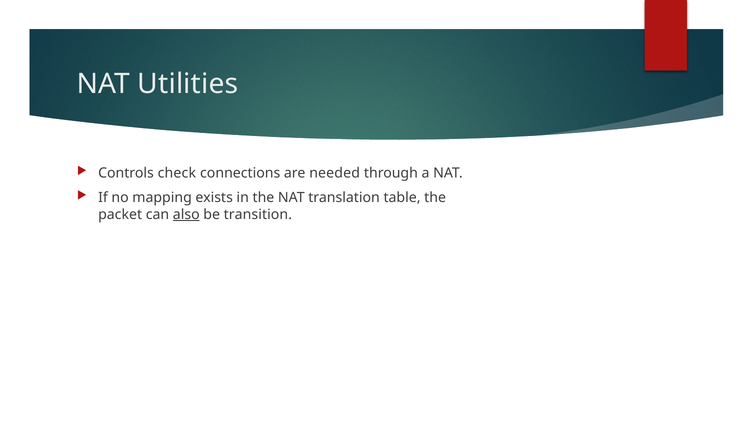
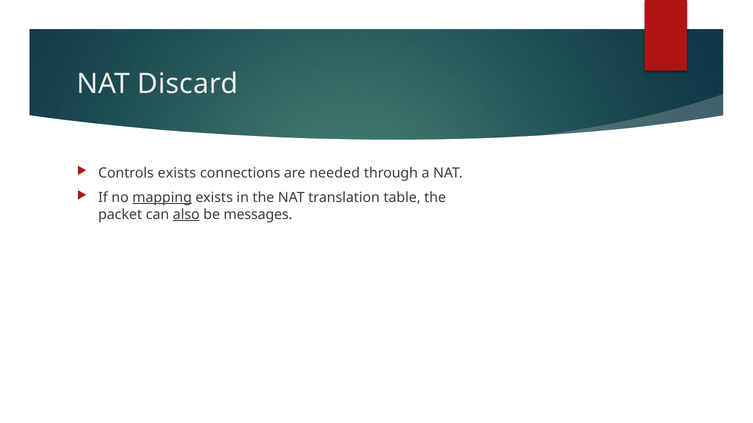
Utilities: Utilities -> Discard (188, 84)
Controls check: check -> exists (177, 173)
mapping underline: none -> present (162, 198)
transition: transition -> messages (258, 215)
